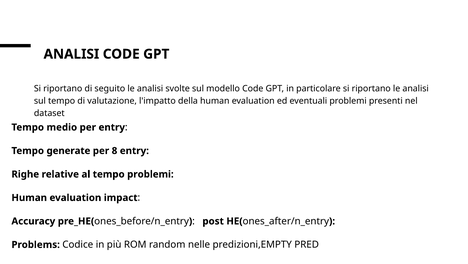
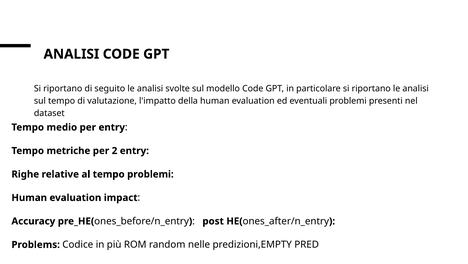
generate: generate -> metriche (68, 150)
8: 8 -> 2 (115, 150)
